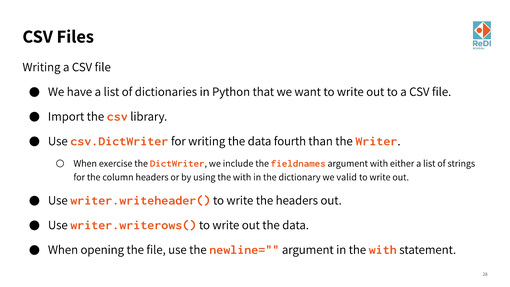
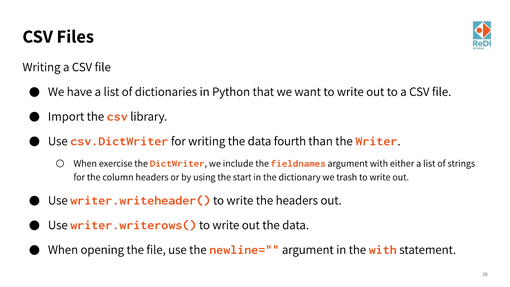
using the with: with -> start (242, 177)
valid: valid -> trash (347, 177)
